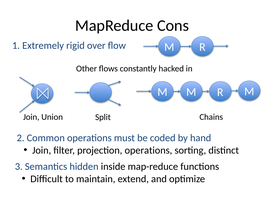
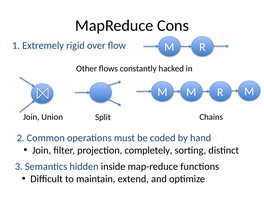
projection operations: operations -> completely (148, 150)
